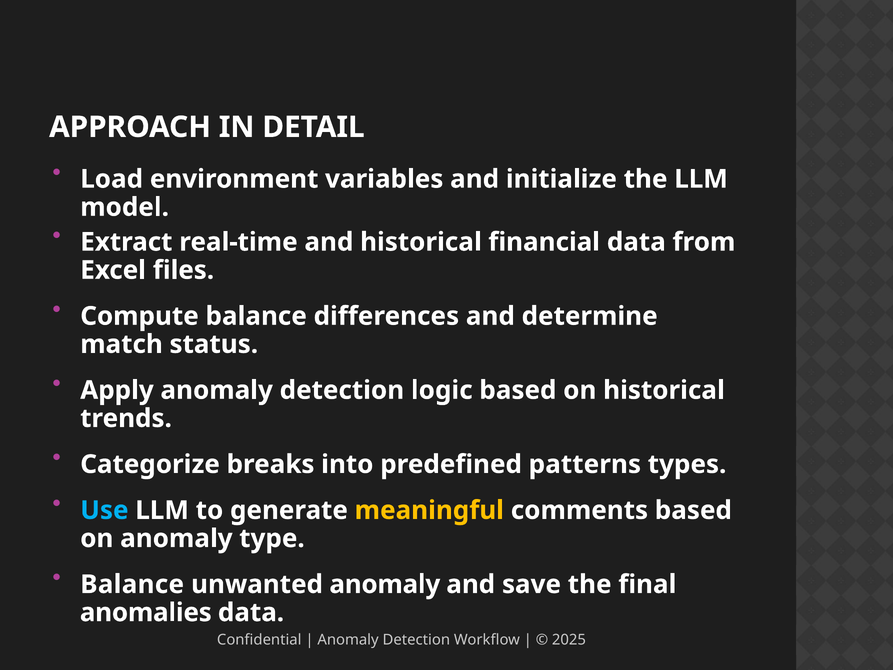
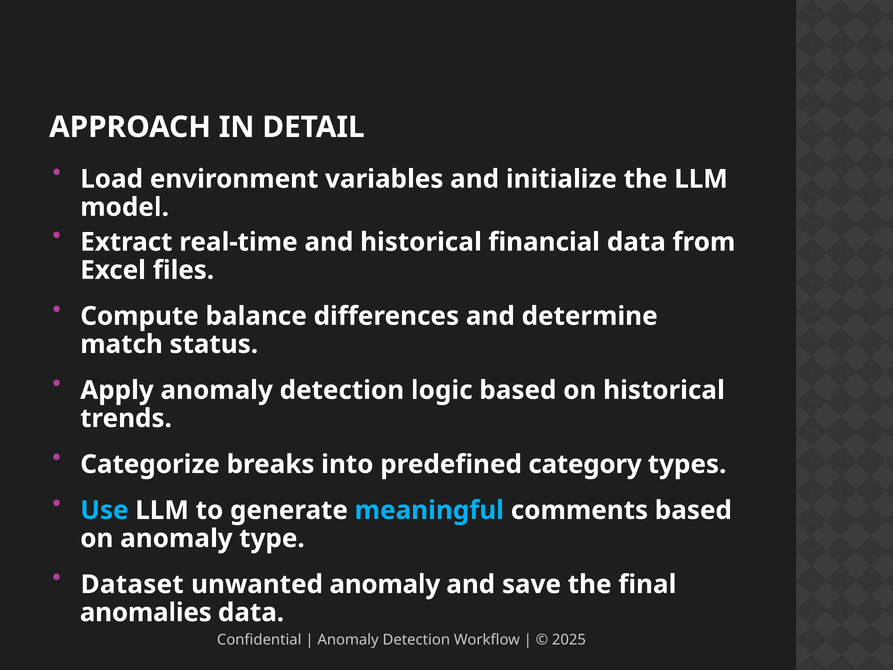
patterns: patterns -> category (585, 464)
meaningful colour: yellow -> light blue (429, 510)
Balance: Balance -> Dataset (132, 584)
